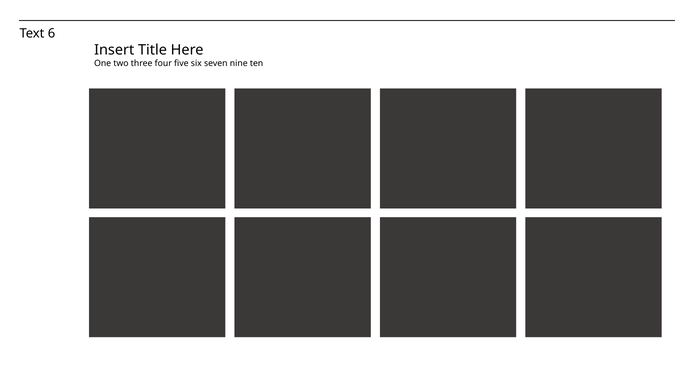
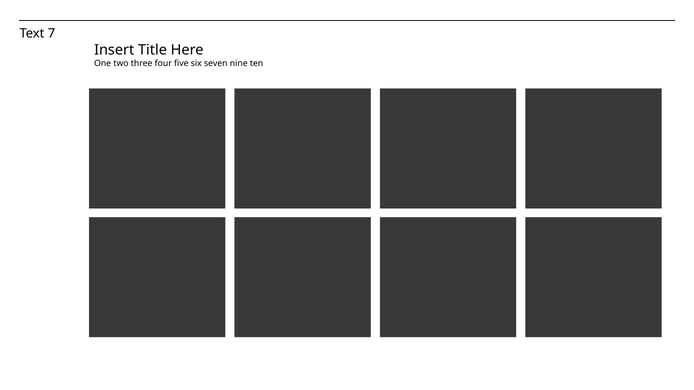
6: 6 -> 7 (52, 33)
